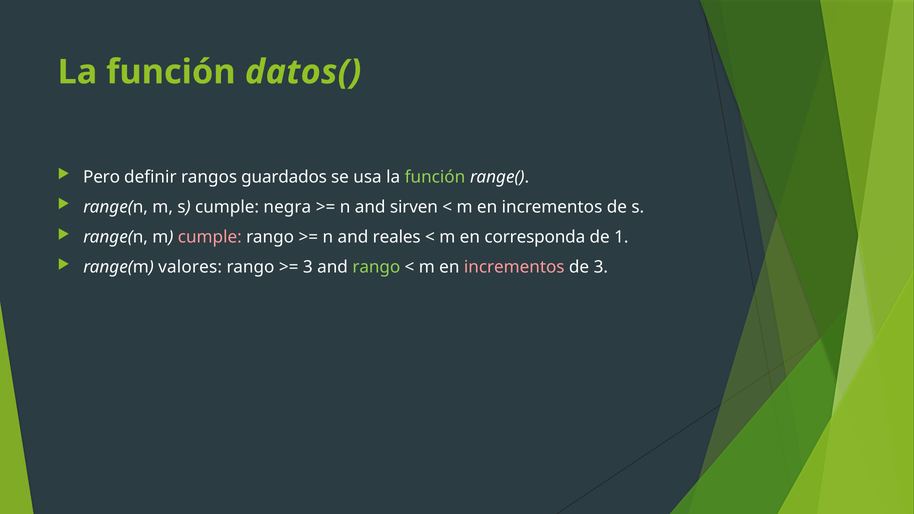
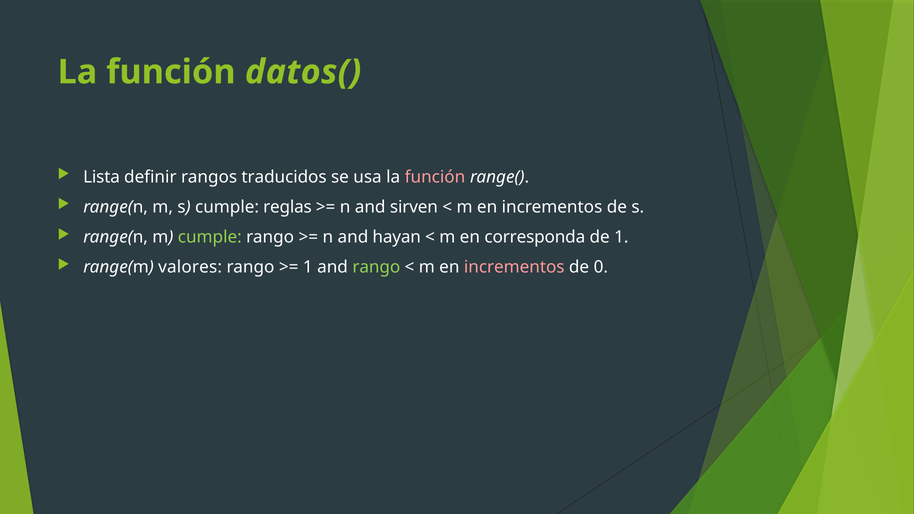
Pero: Pero -> Lista (102, 177)
guardados: guardados -> traducidos (284, 177)
función colour: light green -> pink (435, 177)
negra: negra -> reglas (287, 207)
cumple colour: pink -> light green (210, 237)
reales: reales -> hayan (397, 237)
3: 3 -> 1 (308, 267)
de 3: 3 -> 0 (601, 267)
